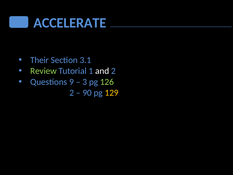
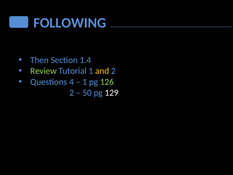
ACCELERATE: ACCELERATE -> FOLLOWING (70, 23)
Their: Their -> Then (39, 60)
3.1: 3.1 -> 1.4 (85, 60)
and colour: white -> yellow (102, 71)
9: 9 -> 4 (72, 82)
3: 3 -> 1 (85, 82)
90: 90 -> 50 (87, 93)
129 colour: yellow -> white (112, 93)
